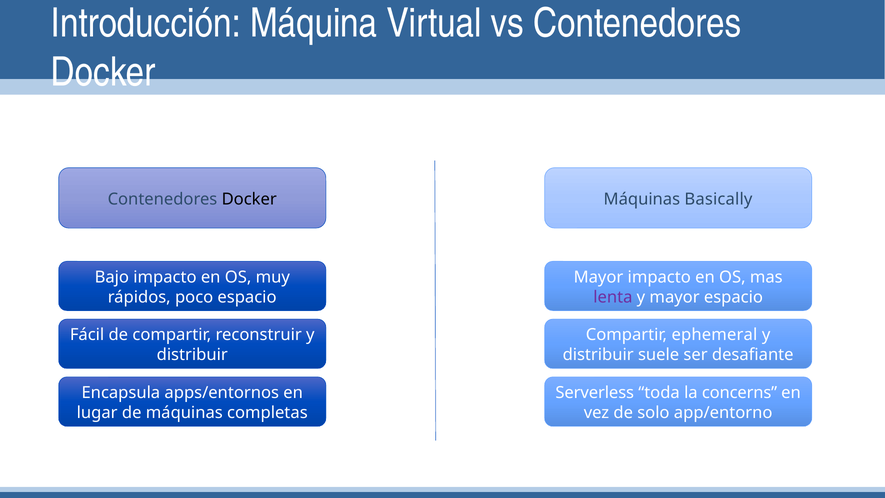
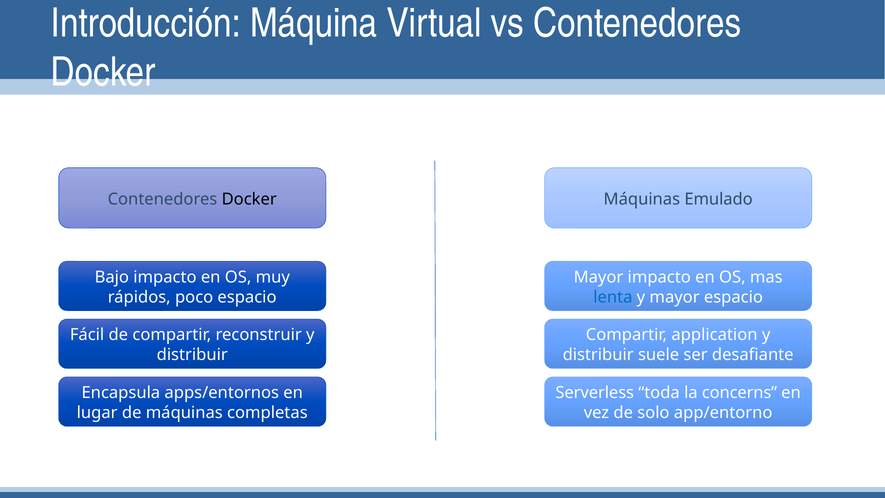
Basically: Basically -> Emulado (719, 199)
lenta colour: purple -> blue (613, 297)
ephemeral: ephemeral -> application (714, 335)
